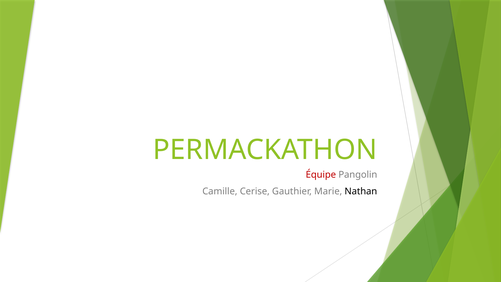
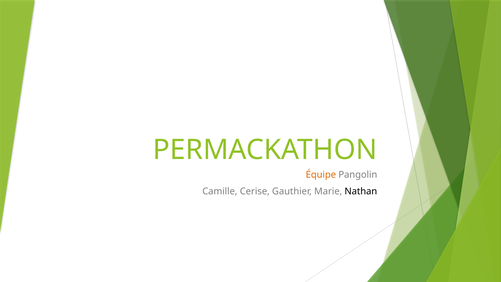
Équipe colour: red -> orange (321, 175)
